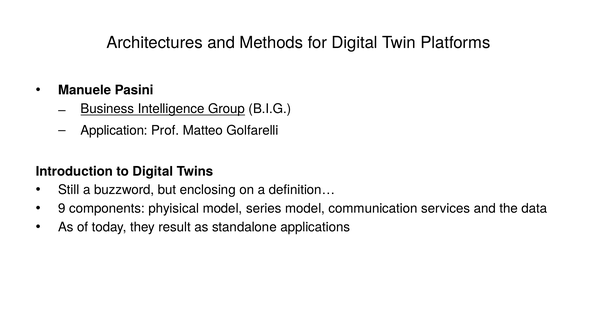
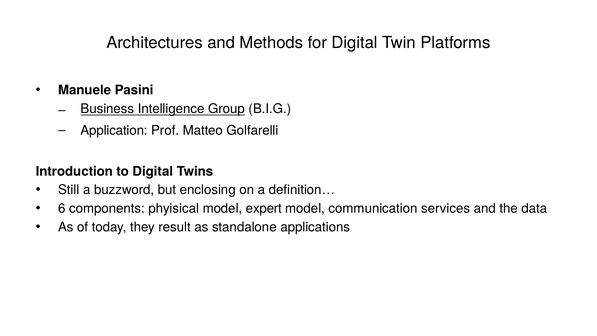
9: 9 -> 6 (62, 208)
series: series -> expert (264, 208)
